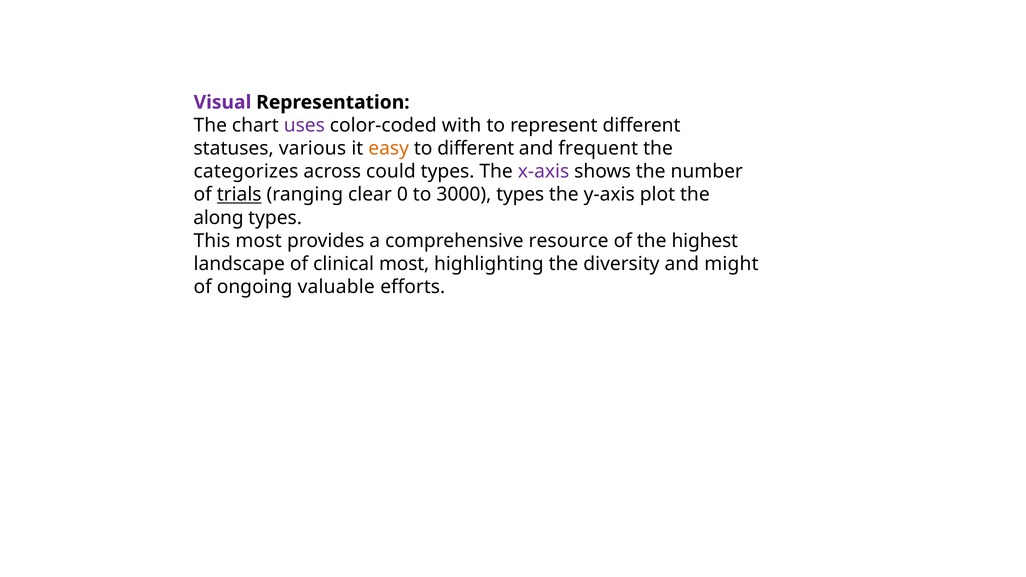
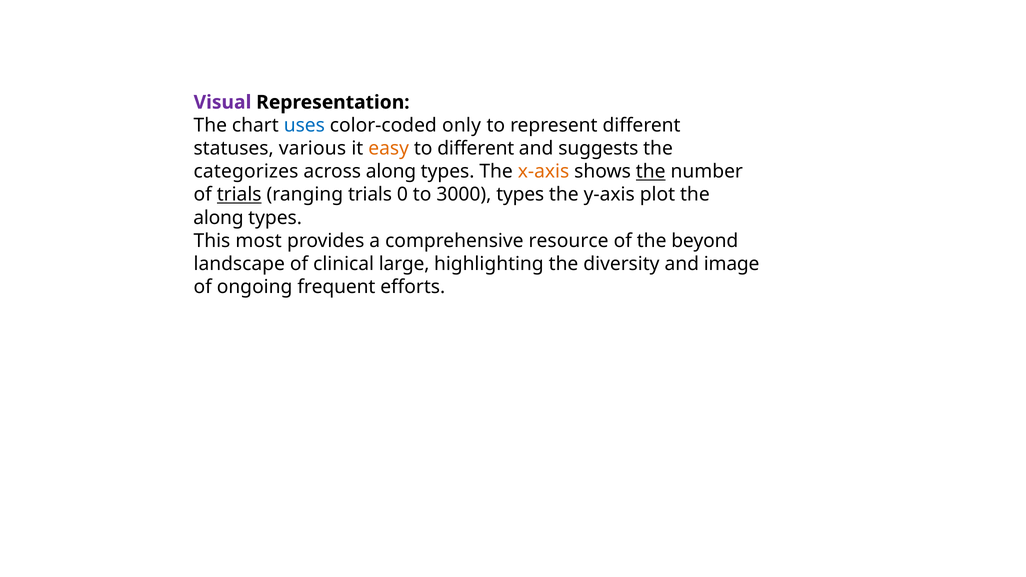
uses colour: purple -> blue (304, 125)
with: with -> only (462, 125)
frequent: frequent -> suggests (598, 149)
across could: could -> along (391, 172)
x-axis colour: purple -> orange (544, 172)
the underline: none -> present (651, 172)
ranging clear: clear -> trials (370, 195)
highest: highest -> beyond (705, 241)
clinical most: most -> large (404, 264)
might: might -> image (732, 264)
valuable: valuable -> frequent (336, 287)
